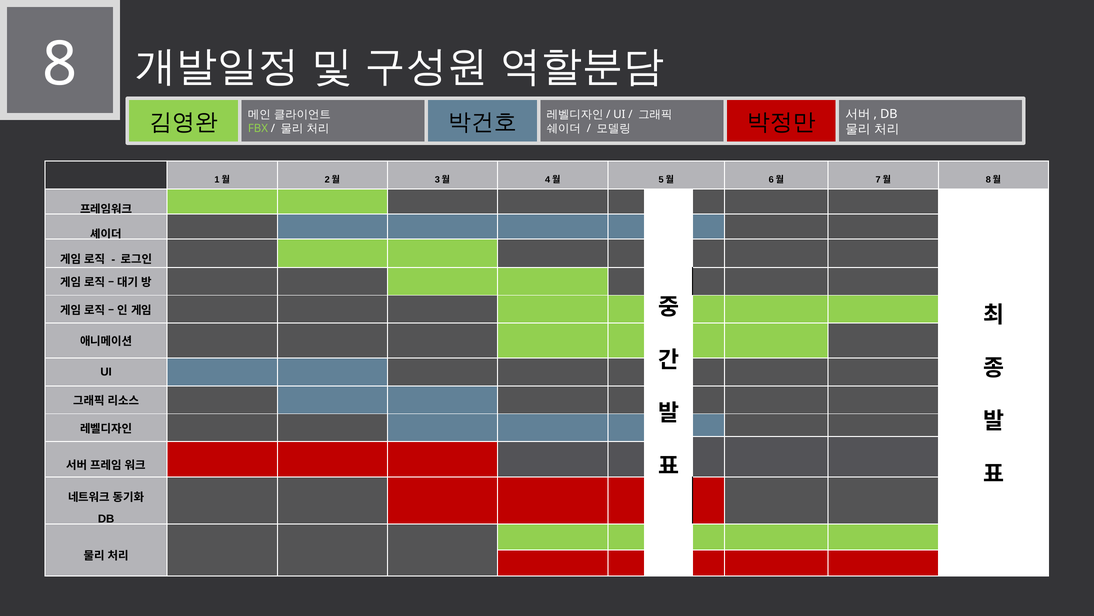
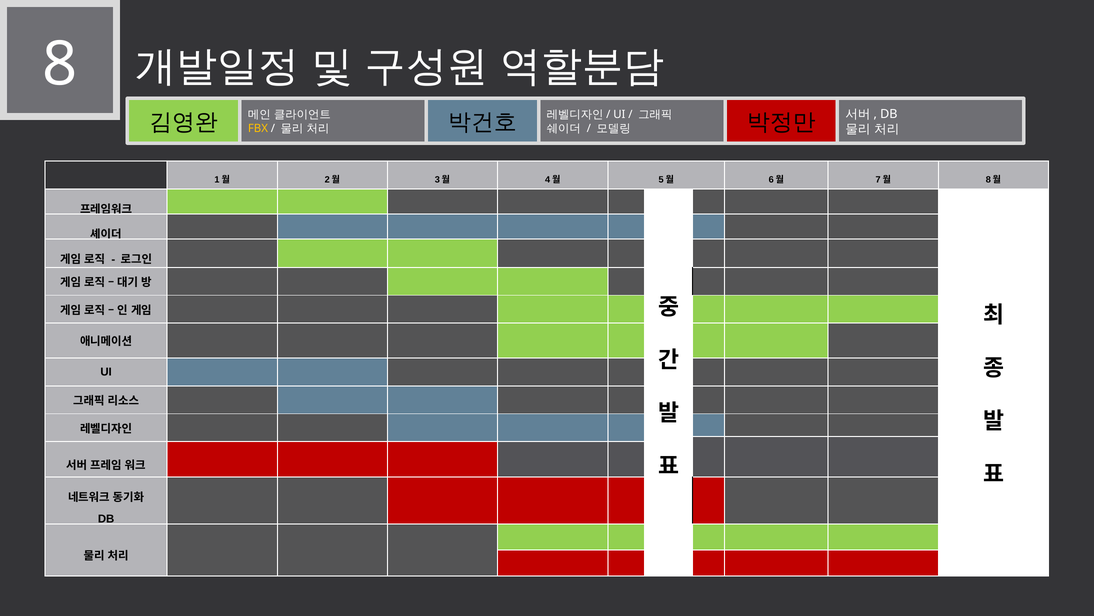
FBX colour: light green -> yellow (258, 128)
